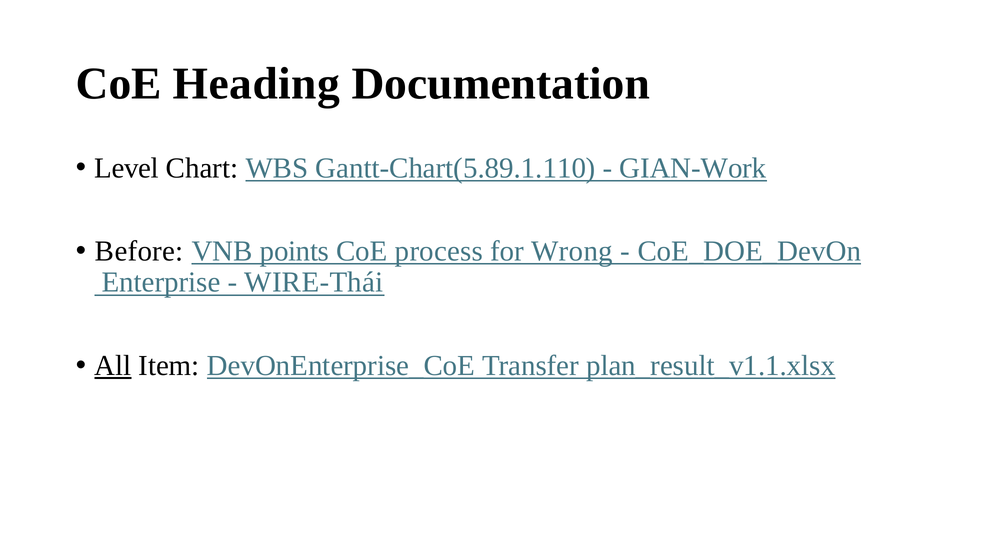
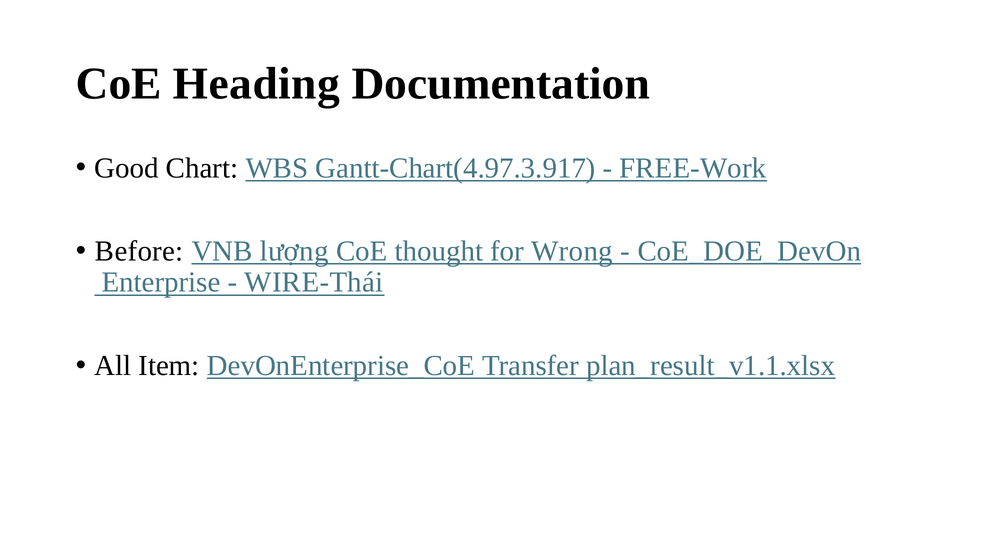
Level: Level -> Good (127, 168)
Gantt-Chart(5.89.1.110: Gantt-Chart(5.89.1.110 -> Gantt-Chart(4.97.3.917 (456, 168)
GIAN-Work: GIAN-Work -> FREE-Work (693, 168)
points: points -> lượng (294, 251)
process: process -> thought (439, 251)
All underline: present -> none (113, 366)
